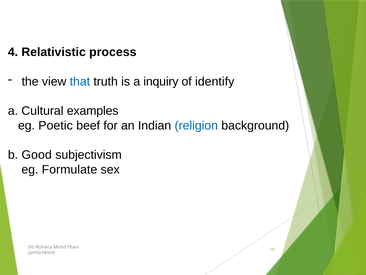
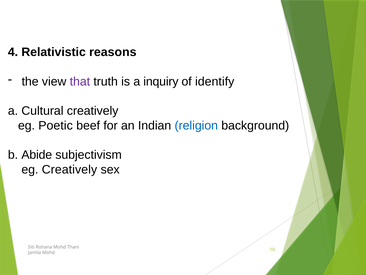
process: process -> reasons (113, 52)
that colour: blue -> purple (80, 81)
Cultural examples: examples -> creatively (93, 111)
Good: Good -> Abide (37, 155)
eg Formulate: Formulate -> Creatively (69, 169)
